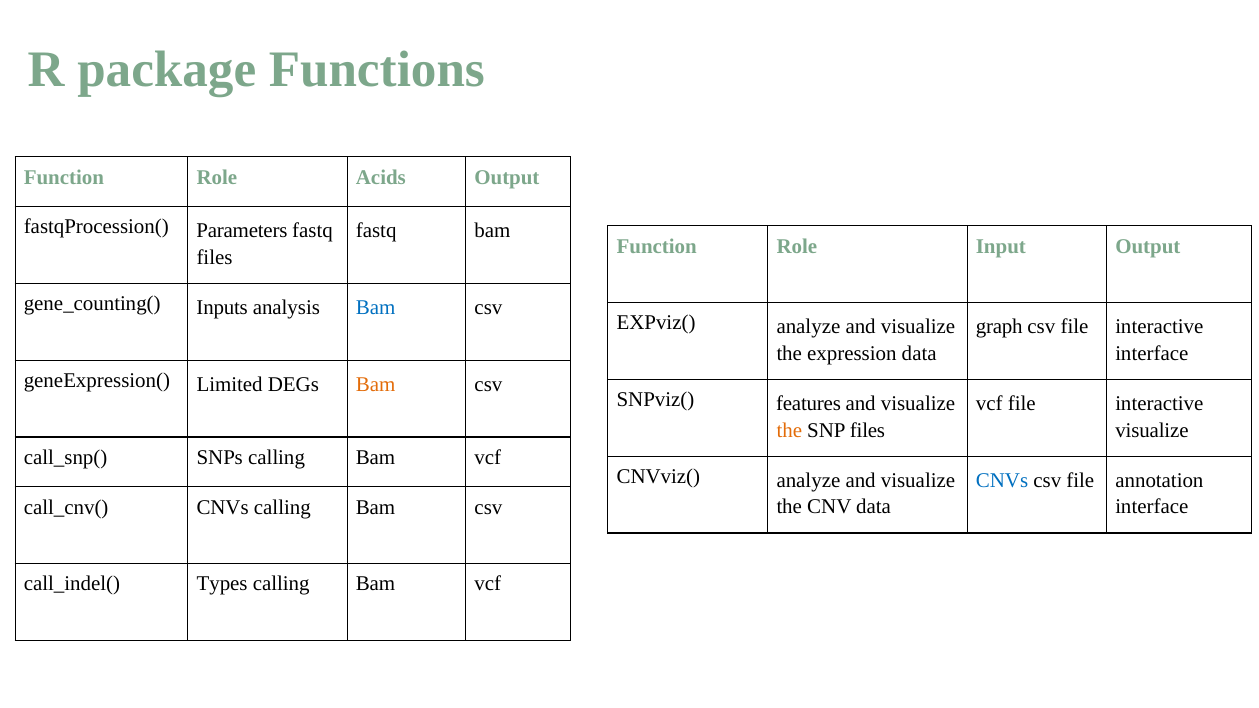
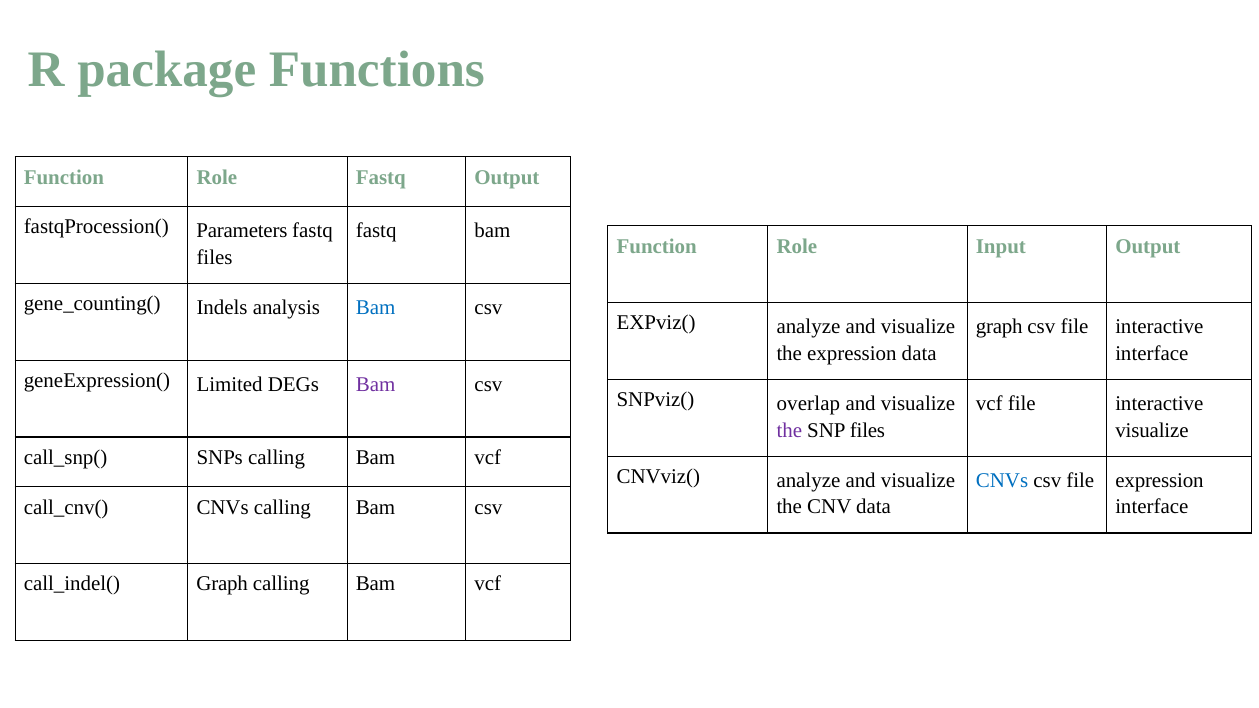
Role Acids: Acids -> Fastq (381, 177)
Inputs: Inputs -> Indels (222, 307)
Bam colour: orange -> purple (376, 384)
features: features -> overlap (808, 403)
the colour: orange -> purple (789, 430)
file annotation: annotation -> expression (1159, 480)
Types: Types -> Graph (222, 584)
